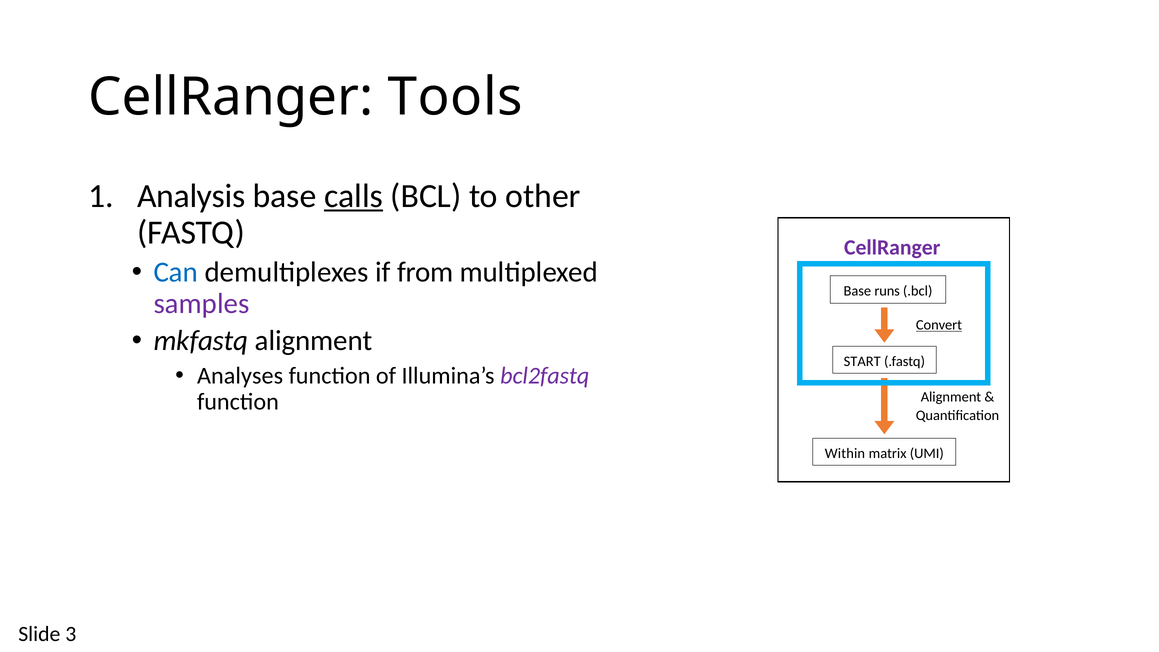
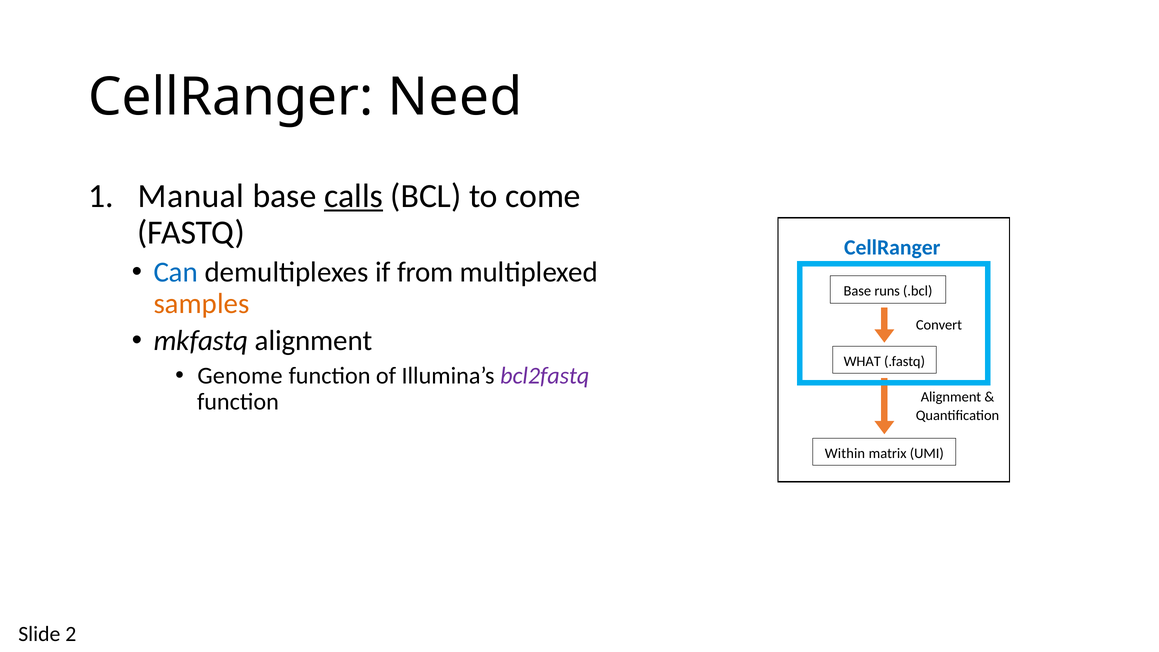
Tools: Tools -> Need (455, 97)
Analysis: Analysis -> Manual (191, 196)
other: other -> come (543, 196)
CellRanger colour: purple -> blue (892, 247)
samples colour: purple -> orange (202, 304)
Convert underline: present -> none (939, 325)
START: START -> WHAT (862, 361)
Analyses: Analyses -> Genome (240, 376)
3: 3 -> 2 (71, 634)
